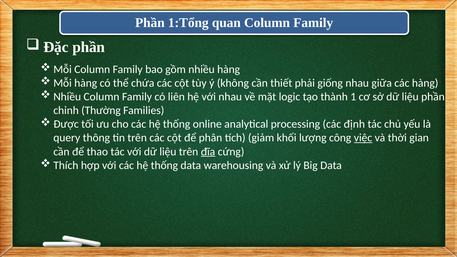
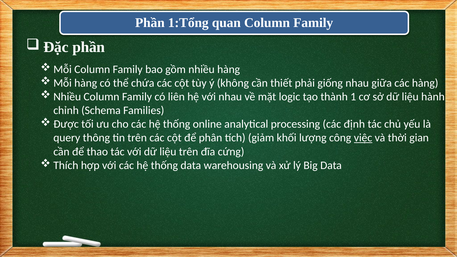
liệu phần: phần -> hành (433, 97)
Thường: Thường -> Schema (101, 110)
đĩa underline: present -> none (208, 152)
